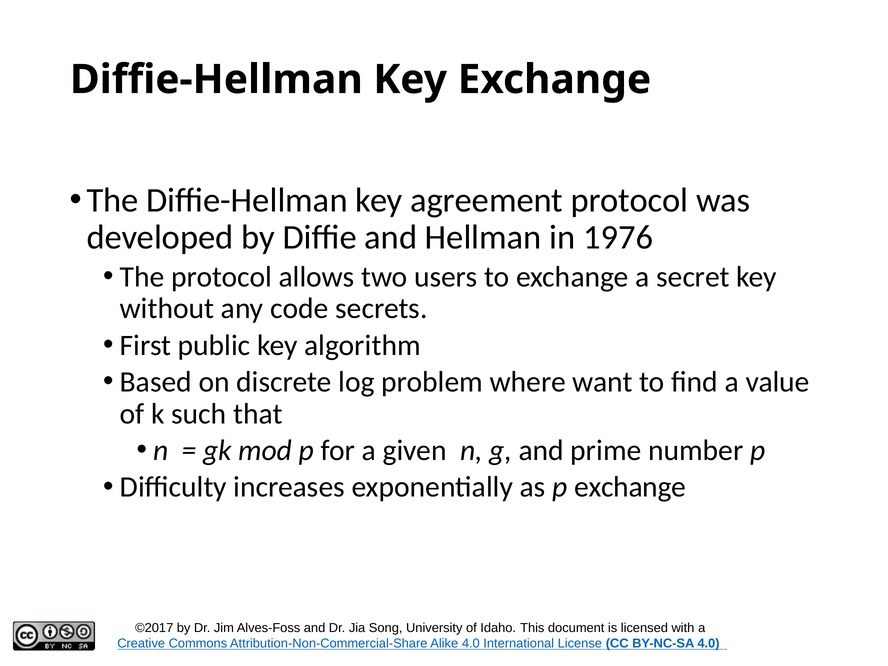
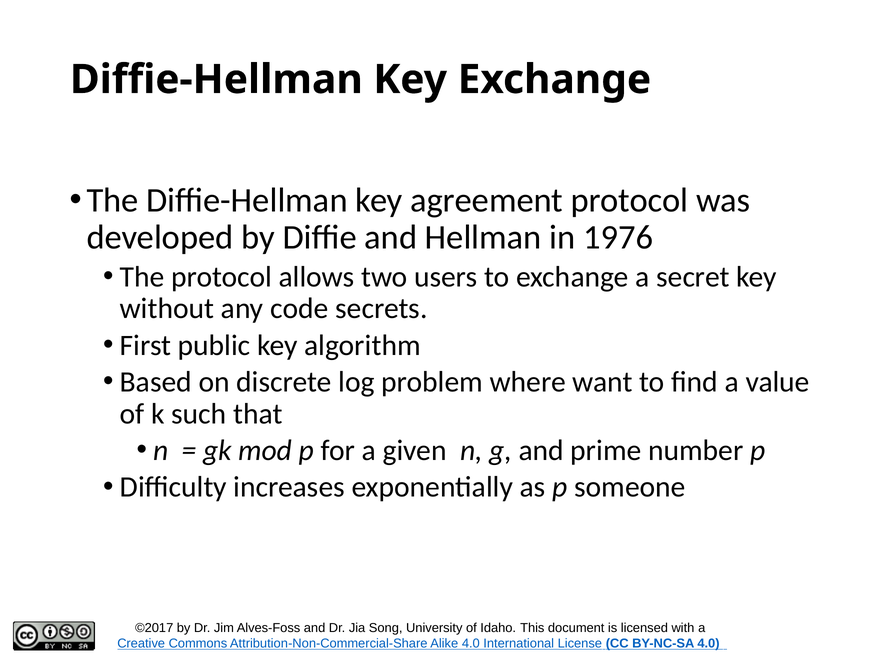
p exchange: exchange -> someone (630, 487)
